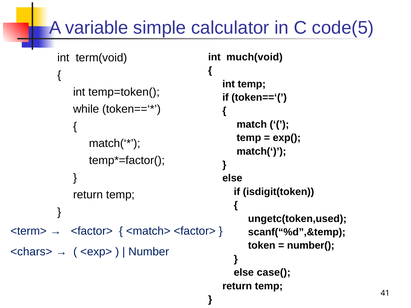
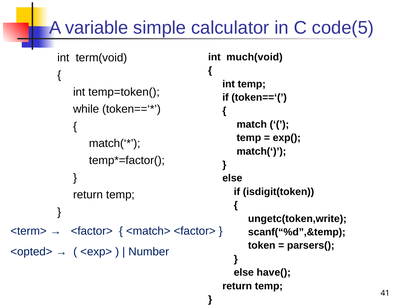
ungetc(token,used: ungetc(token,used -> ungetc(token,write (297, 219)
number(: number( -> parsers( (311, 246)
<chars>: <chars> -> <opted> (31, 252)
case(: case( -> have( (274, 273)
